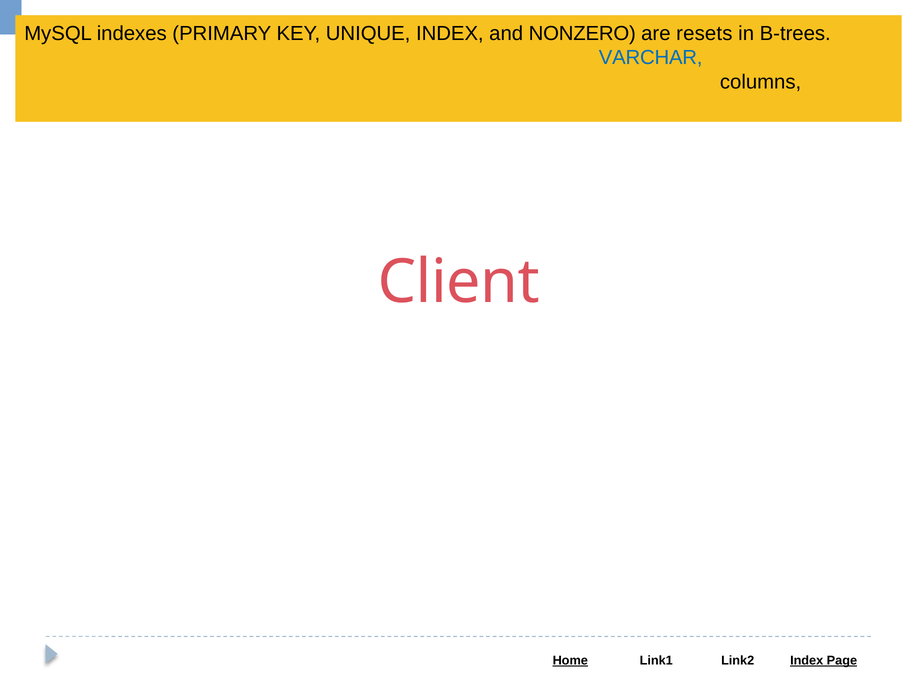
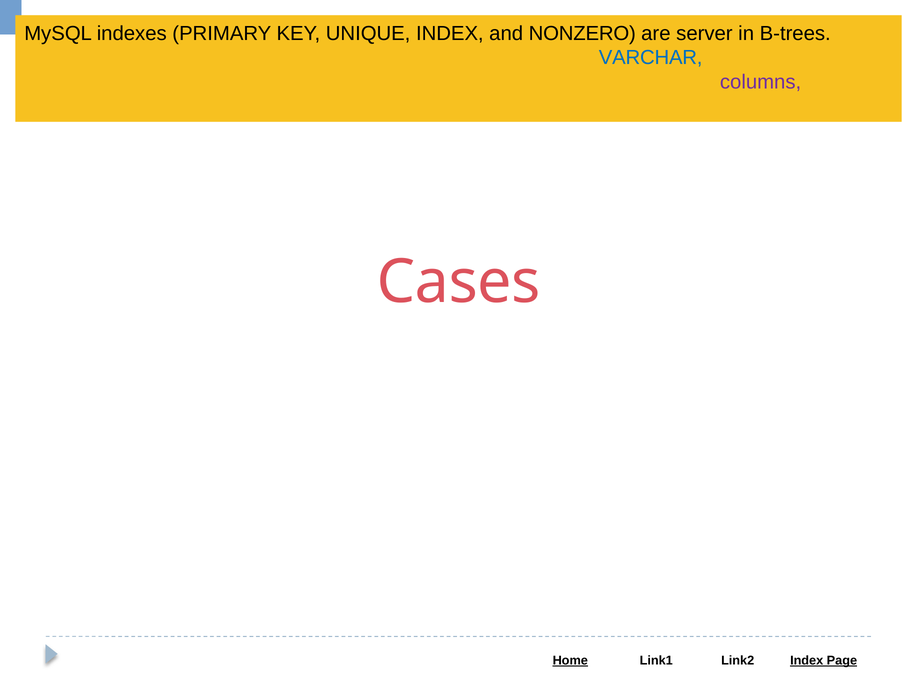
resets: resets -> server (704, 33)
columns colour: black -> purple (761, 82)
Client: Client -> Cases (459, 282)
